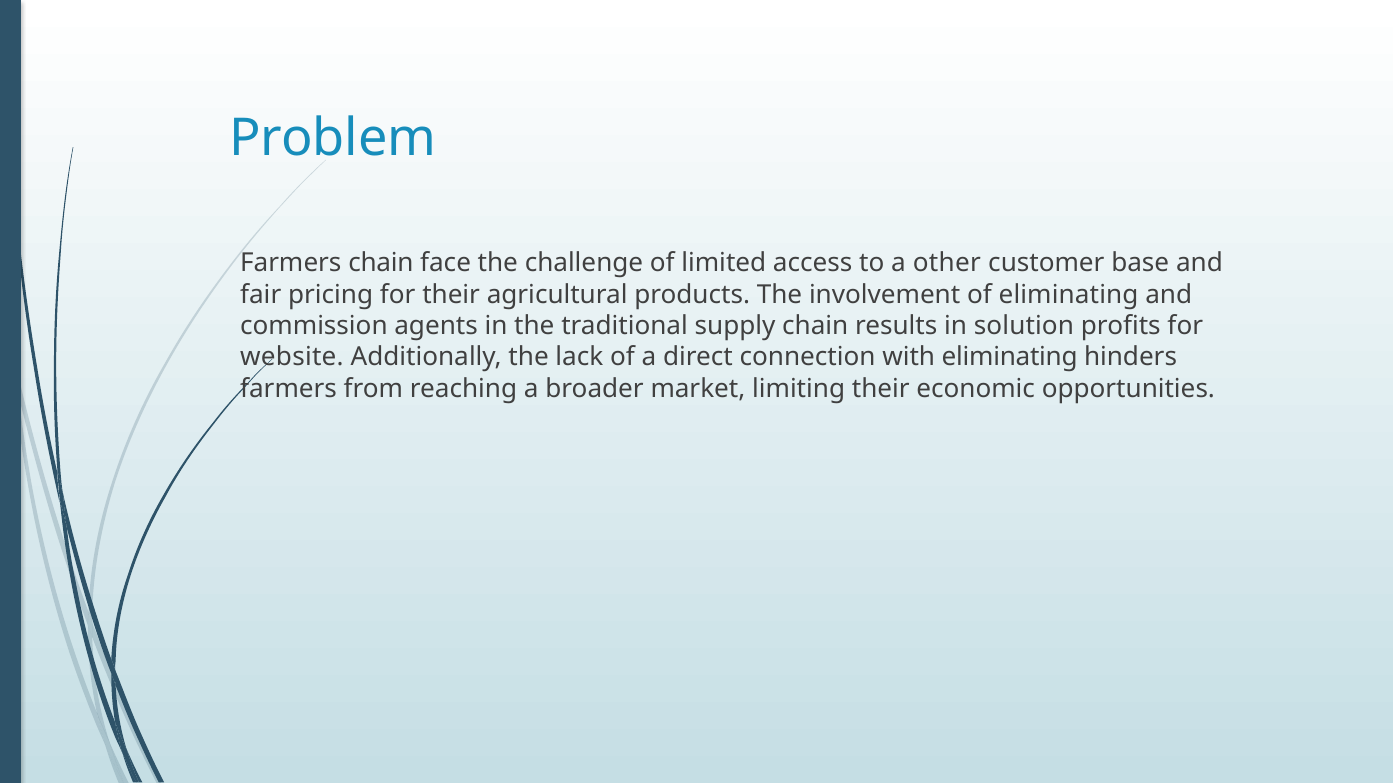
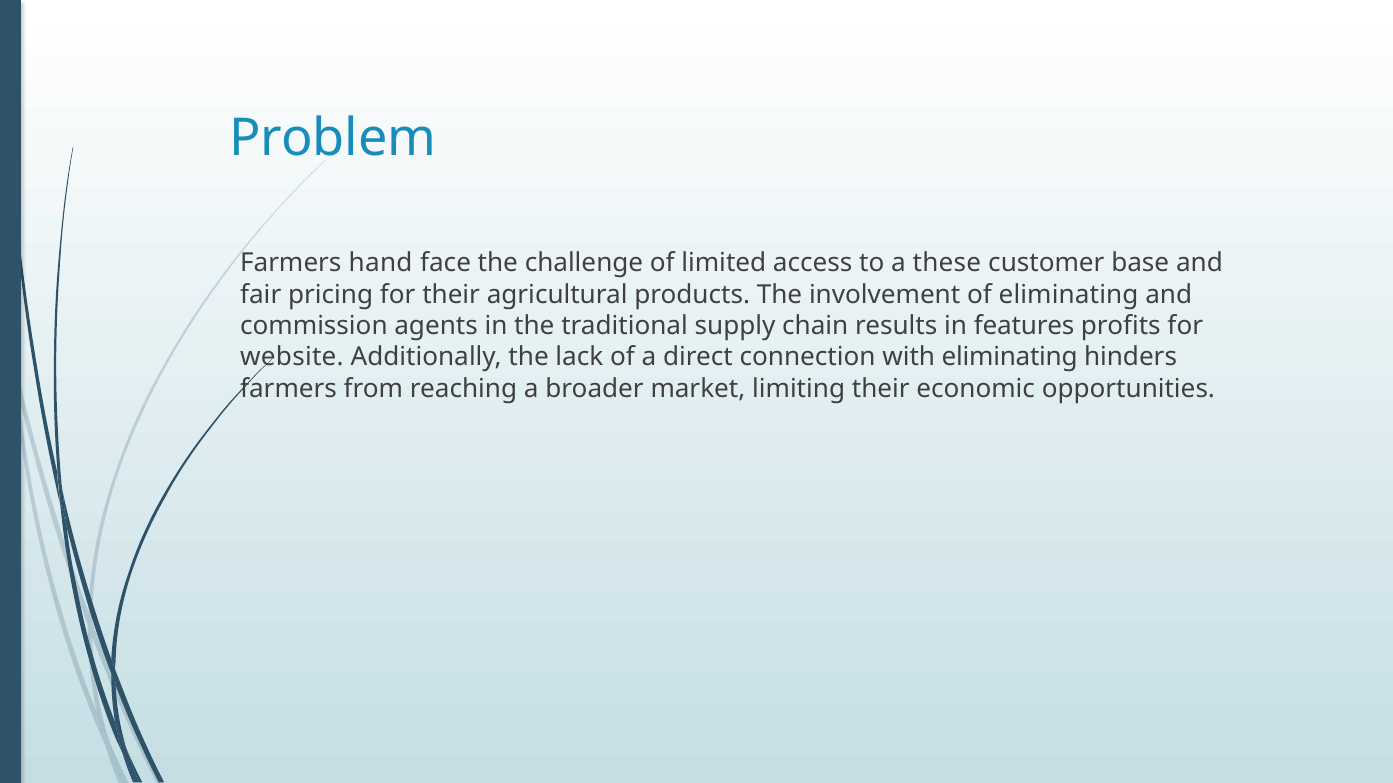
Farmers chain: chain -> hand (381, 263)
other: other -> these (947, 263)
solution: solution -> features (1024, 326)
